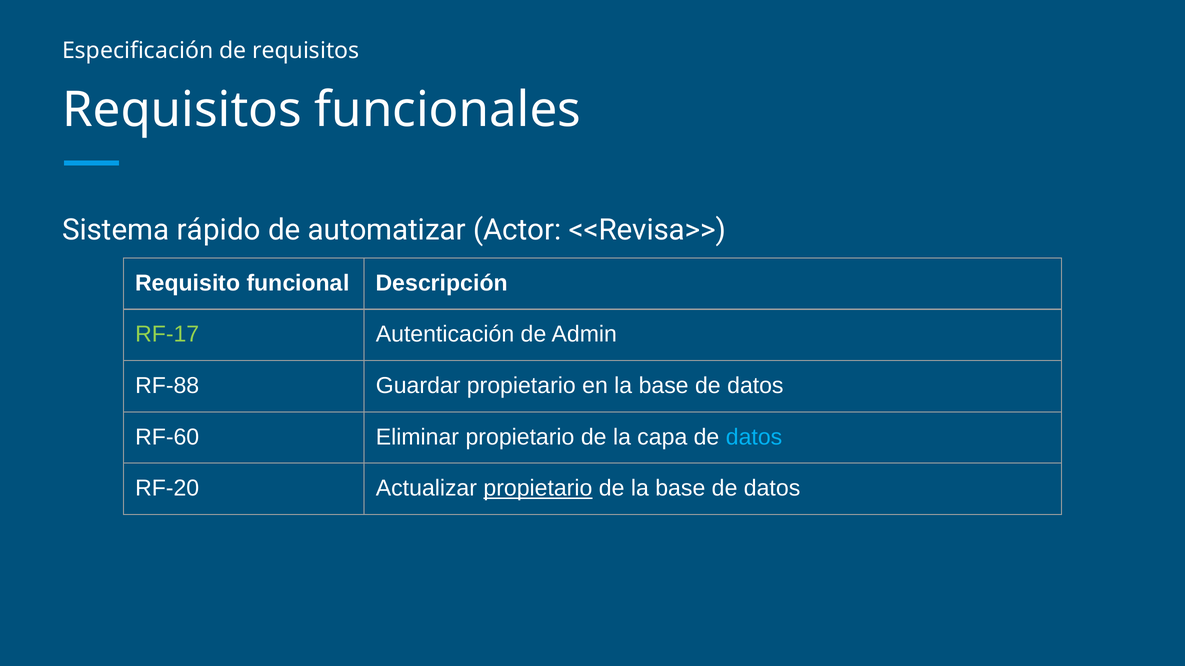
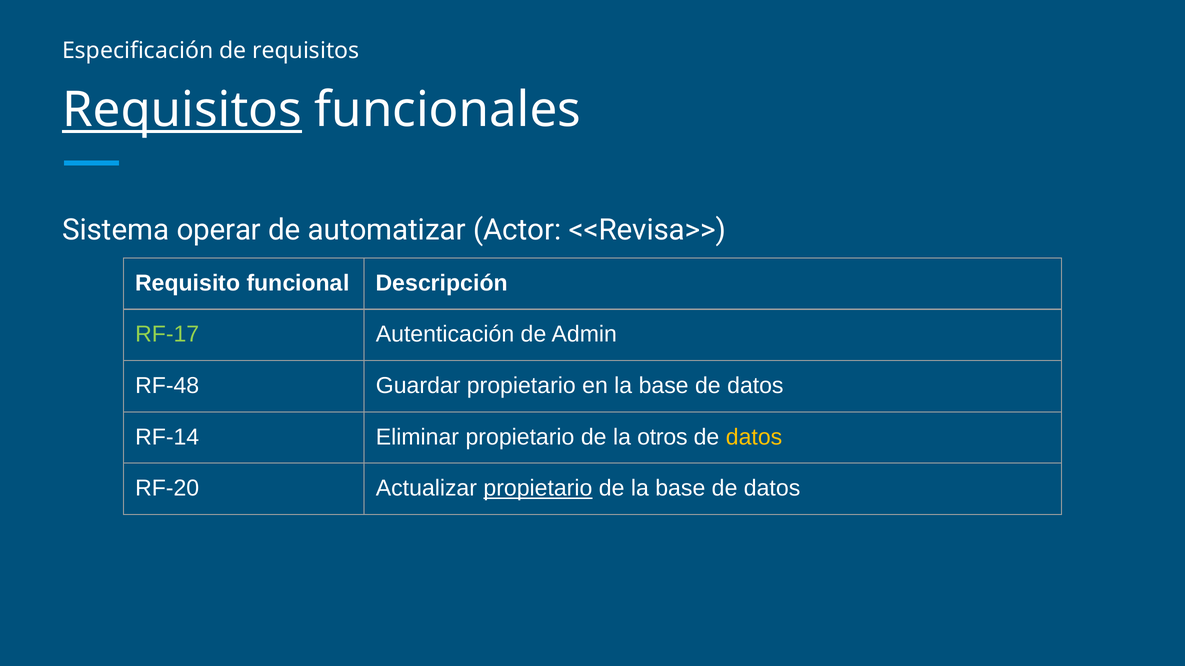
Requisitos underline: none -> present (182, 110)
rápido: rápido -> operar (219, 230)
RF-88: RF-88 -> RF-48 (167, 386)
RF-60: RF-60 -> RF-14 (167, 437)
capa: capa -> otros (662, 437)
datos colour: light blue -> yellow (754, 437)
